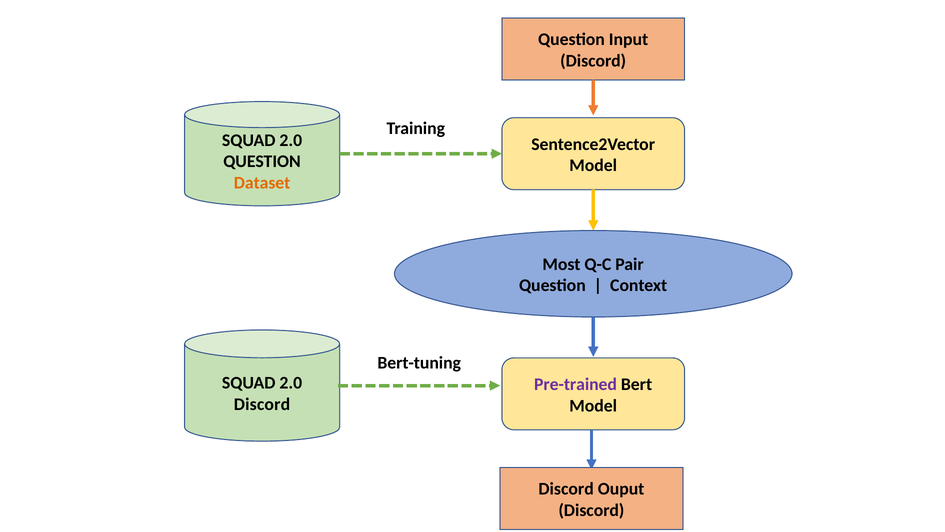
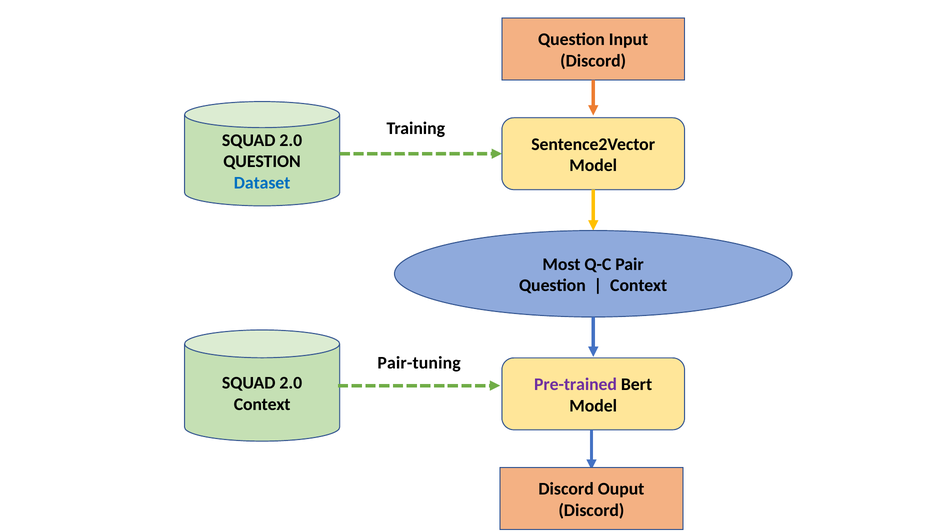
Dataset colour: orange -> blue (262, 183)
Bert-tuning: Bert-tuning -> Pair-tuning (419, 363)
Discord: Discord -> Context (262, 404)
